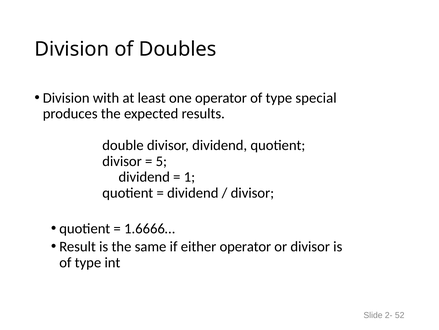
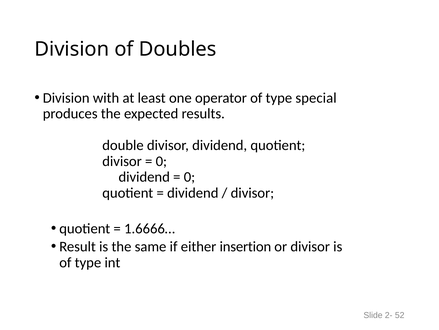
5: 5 -> 0 (161, 161)
1: 1 -> 0 (189, 177)
either operator: operator -> insertion (245, 246)
